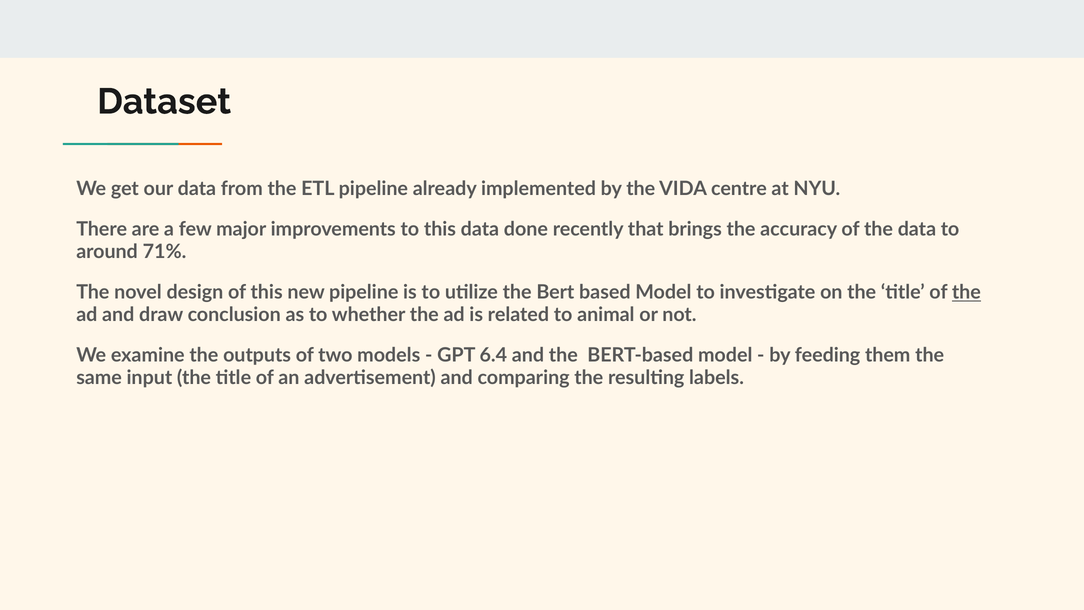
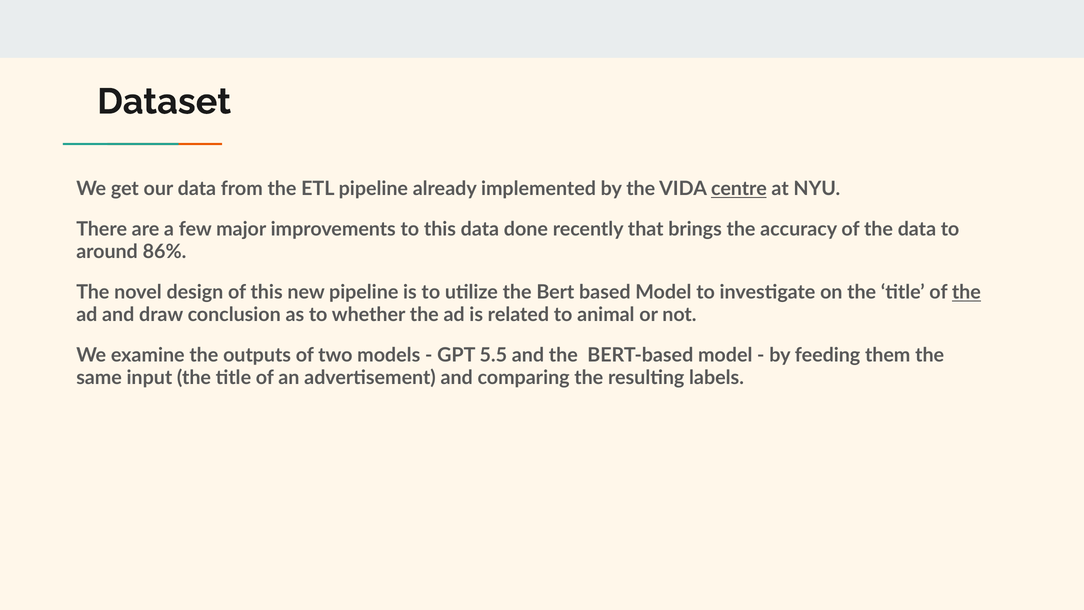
centre underline: none -> present (739, 189)
71%: 71% -> 86% (165, 252)
6.4: 6.4 -> 5.5 (493, 355)
